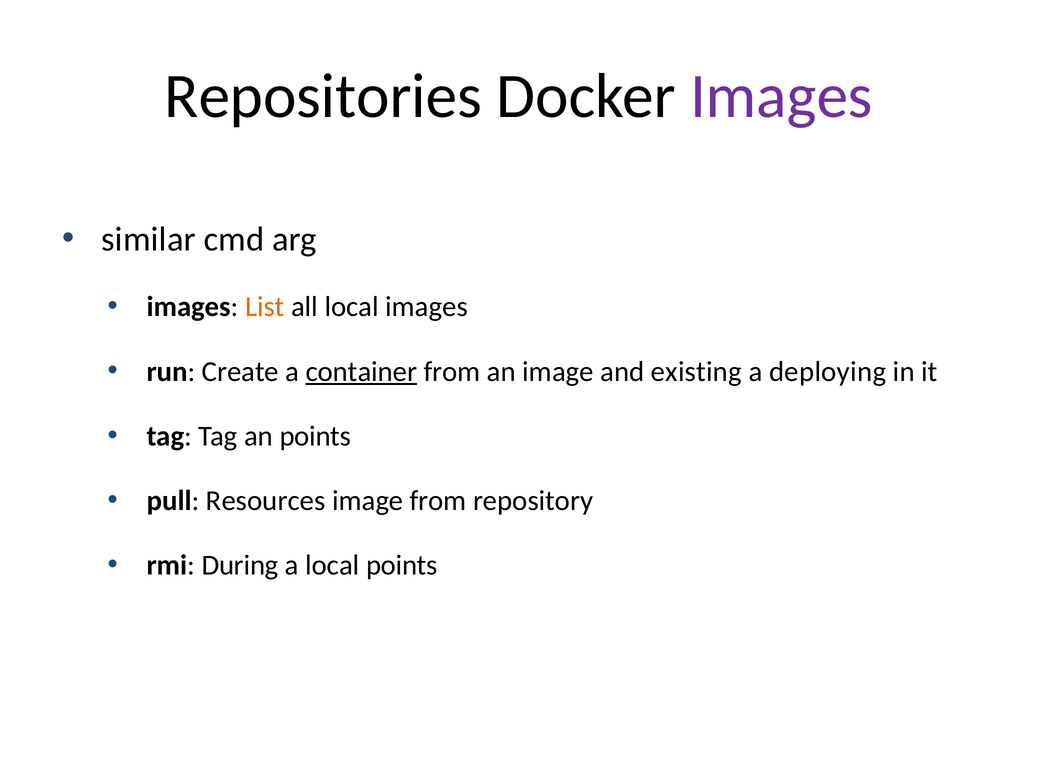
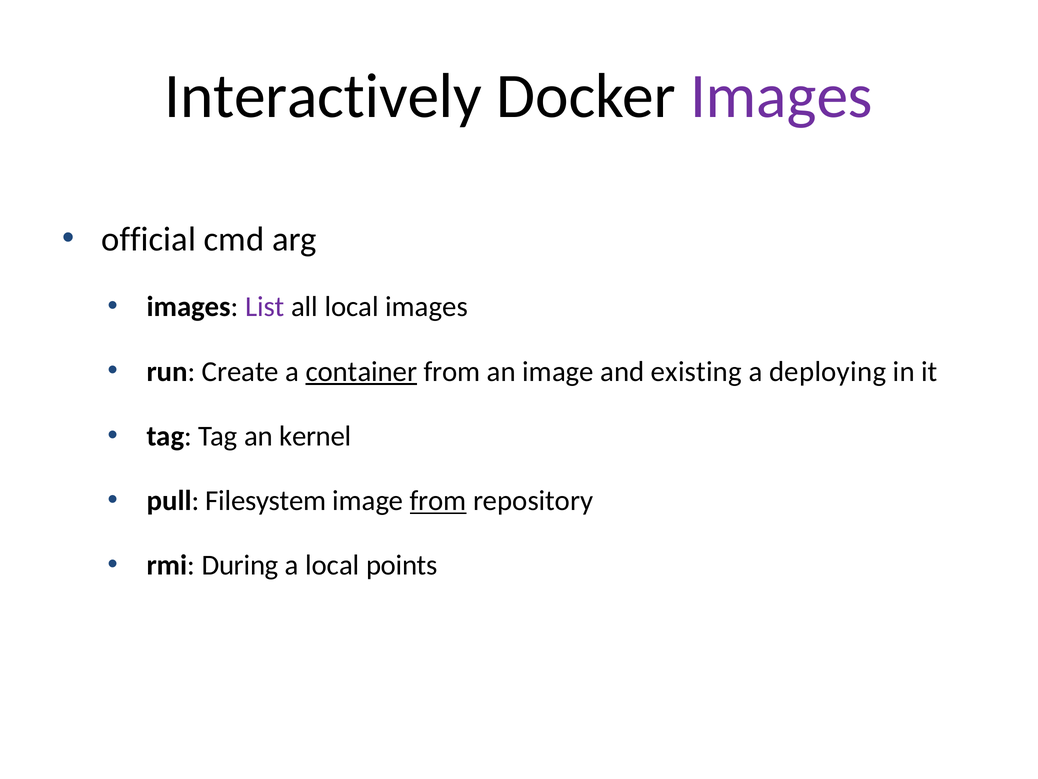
Repositories: Repositories -> Interactively (323, 96)
similar: similar -> official (149, 239)
List colour: orange -> purple (265, 307)
an points: points -> kernel (315, 436)
Resources: Resources -> Filesystem (266, 500)
from underline: none -> present (438, 500)
